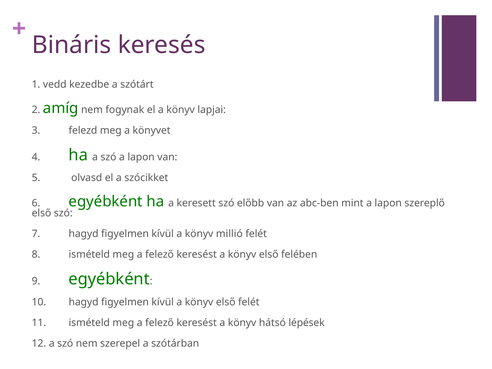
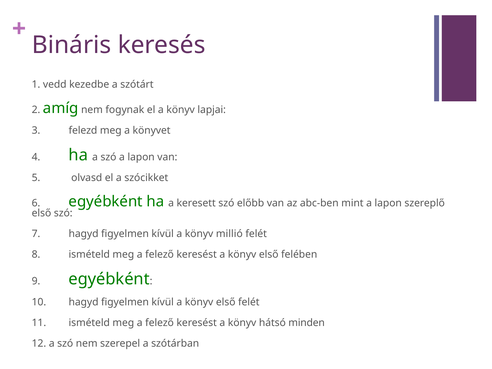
lépések: lépések -> minden (307, 323)
